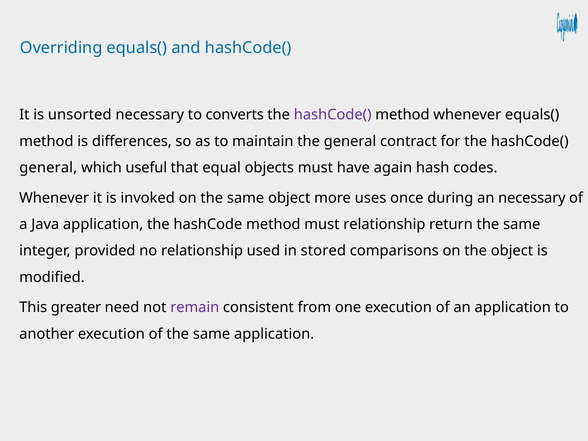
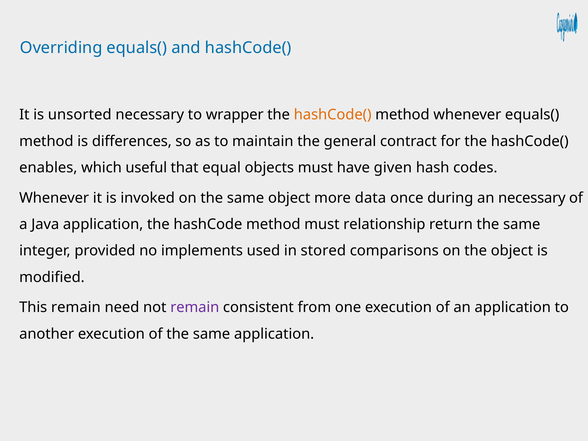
converts: converts -> wrapper (235, 115)
hashCode( colour: purple -> orange (333, 115)
general: general -> enables (48, 168)
again: again -> given (393, 168)
uses: uses -> data (370, 198)
no relationship: relationship -> implements (202, 251)
This greater: greater -> remain (76, 307)
